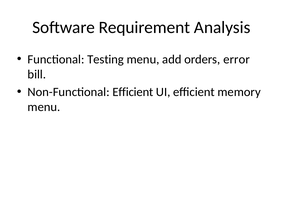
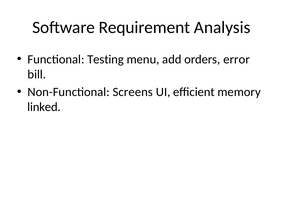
Non-Functional Efficient: Efficient -> Screens (133, 92)
menu: menu -> linked (44, 107)
